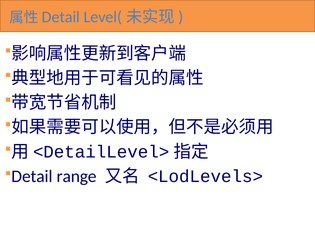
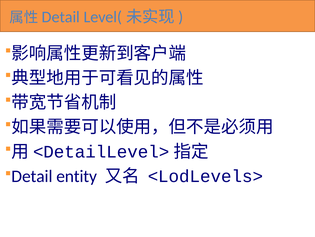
range: range -> entity (77, 176)
